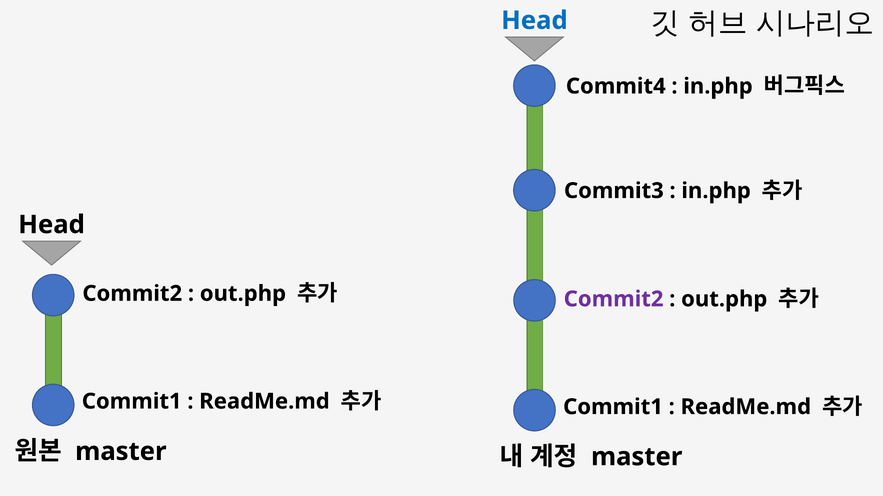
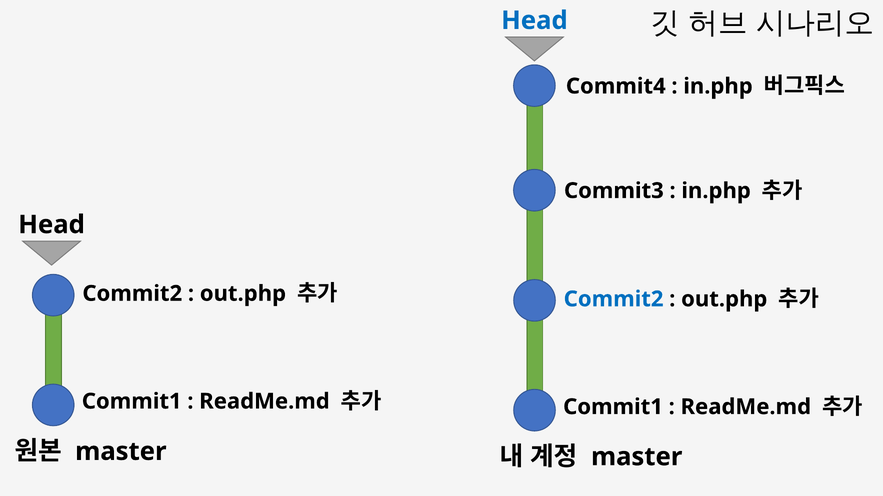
Commit2 colour: purple -> blue (614, 299)
